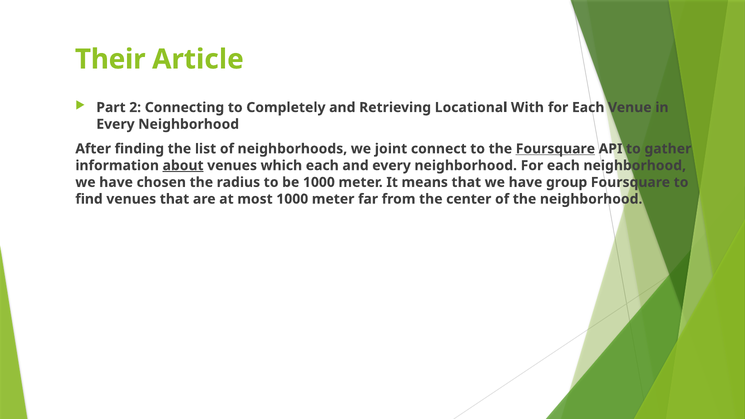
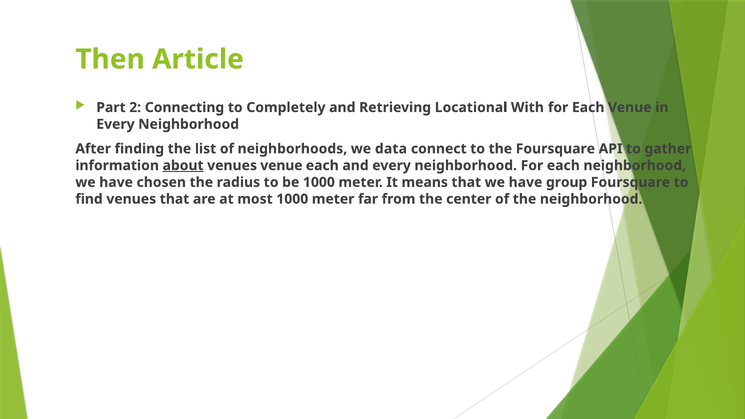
Their: Their -> Then (110, 59)
joint: joint -> data (391, 149)
Foursquare underline: present -> none (555, 149)
venues which: which -> venue (281, 166)
